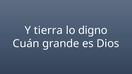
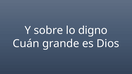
tierra: tierra -> sobre (48, 30)
